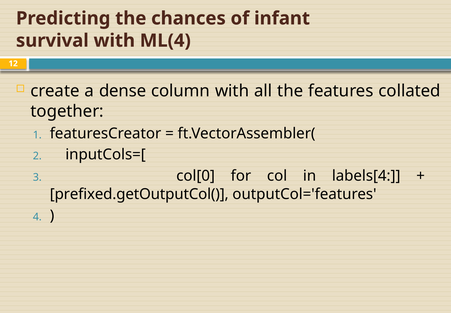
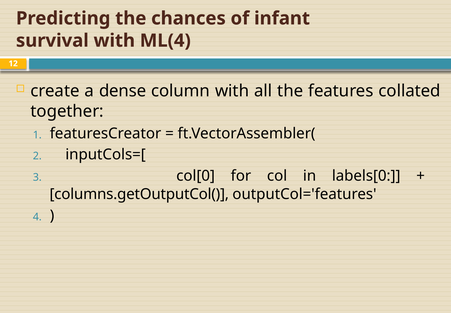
labels[4: labels[4 -> labels[0 (366, 176)
prefixed.getOutputCol(: prefixed.getOutputCol( -> columns.getOutputCol( (139, 194)
